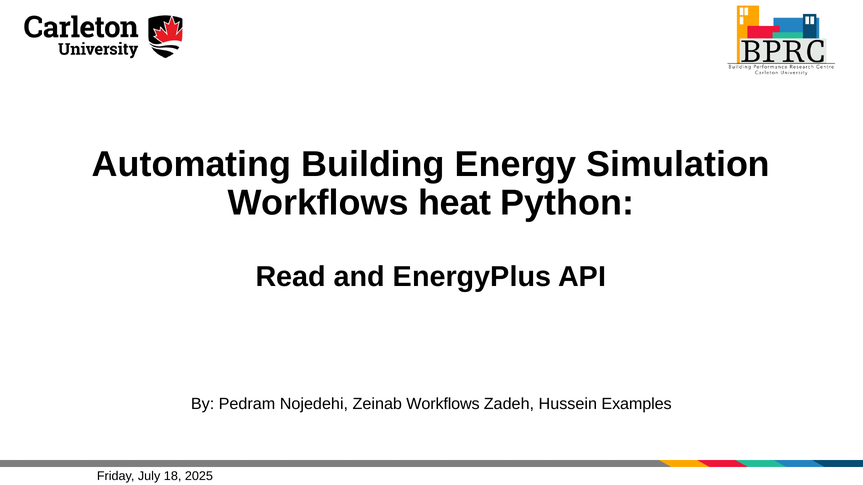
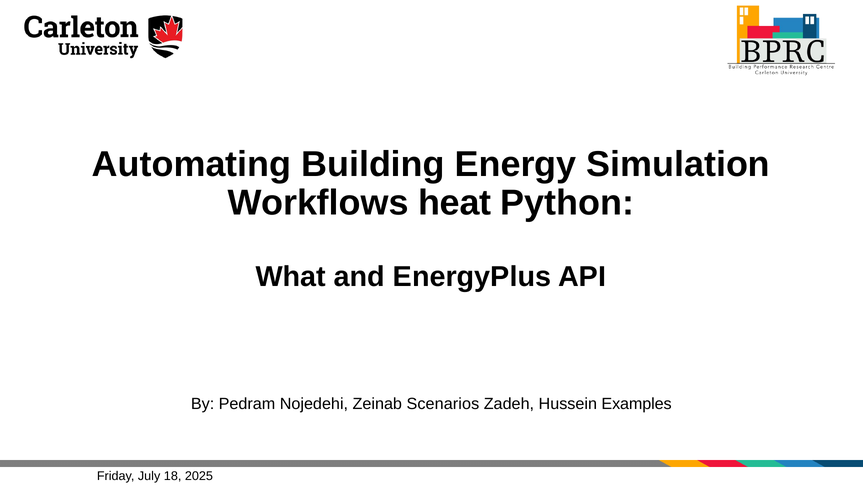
Read: Read -> What (291, 277)
Zeinab Workflows: Workflows -> Scenarios (443, 404)
